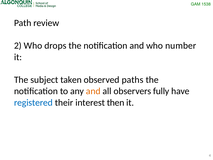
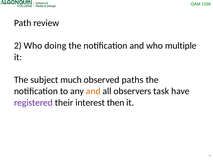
drops: drops -> doing (55, 46)
number: number -> multiple (181, 46)
taken: taken -> much (71, 80)
fully: fully -> task (161, 91)
registered colour: blue -> purple (33, 102)
